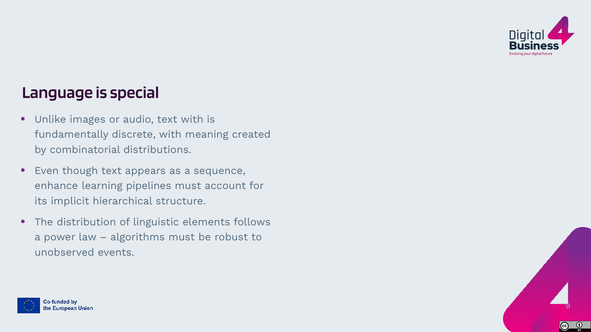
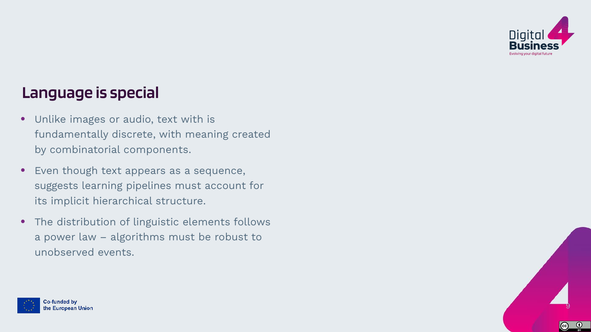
distributions: distributions -> components (157, 150)
enhance: enhance -> suggests (56, 186)
